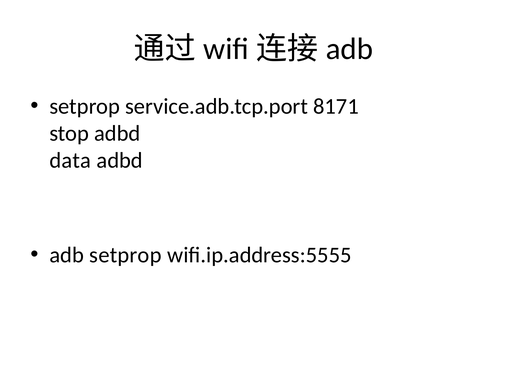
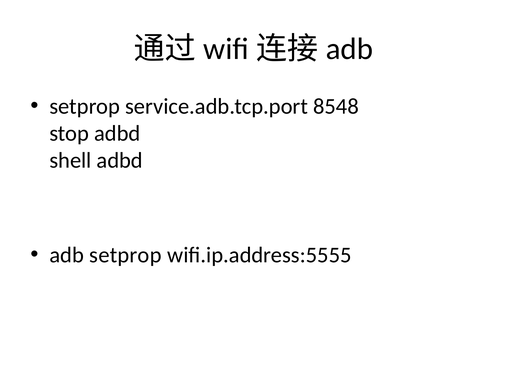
8171: 8171 -> 8548 (336, 106)
data: data -> shell (70, 160)
